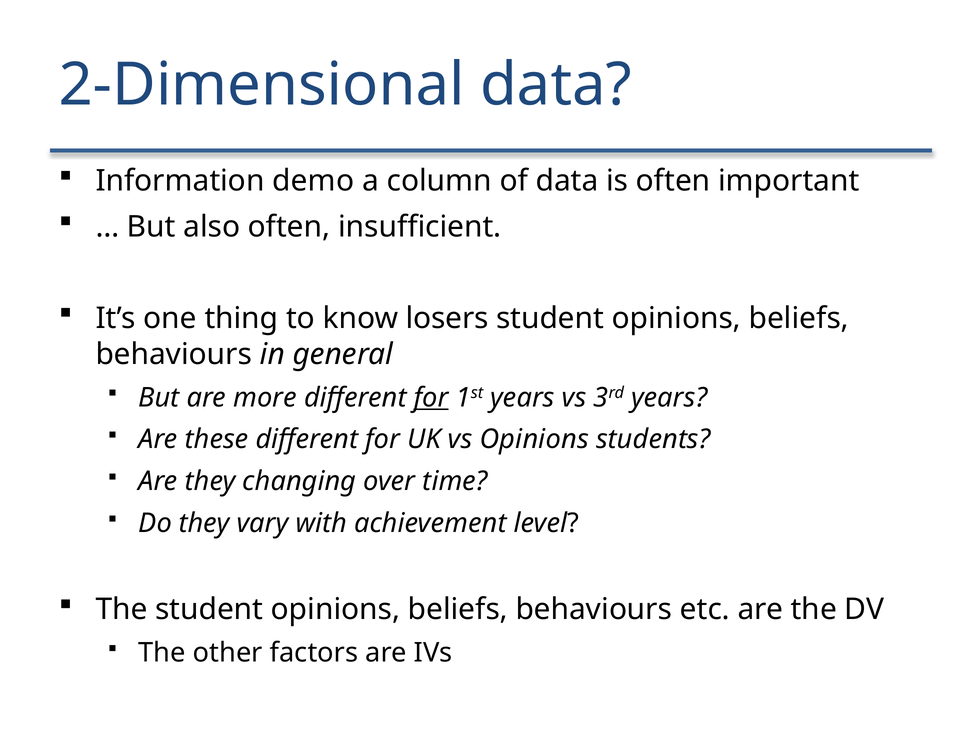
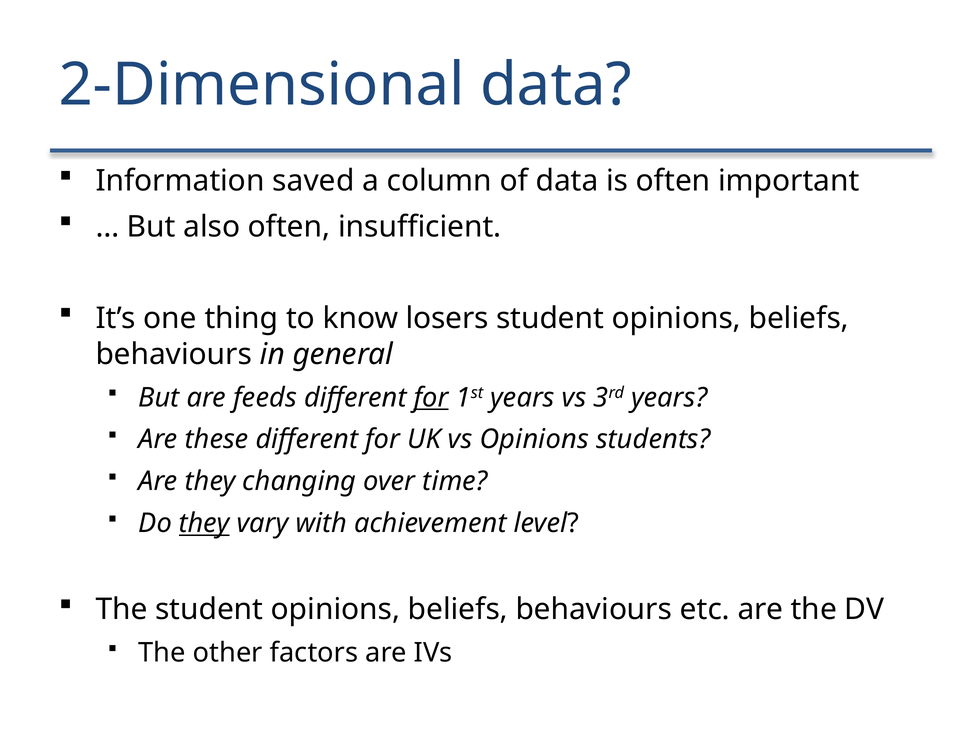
demo: demo -> saved (313, 181)
more: more -> feeds (265, 398)
they underline: none -> present (204, 523)
